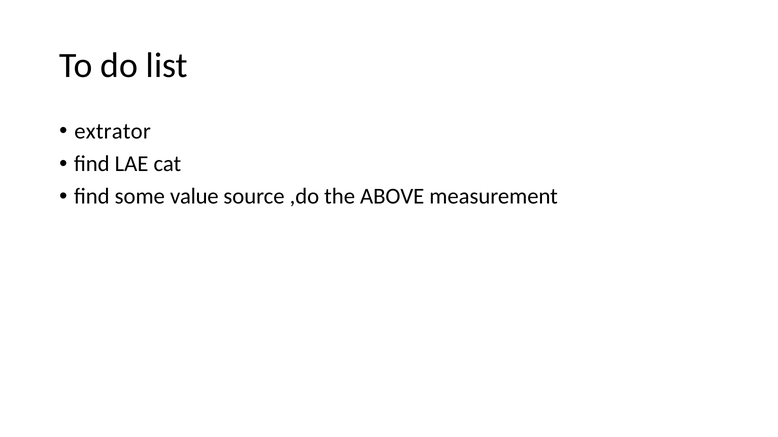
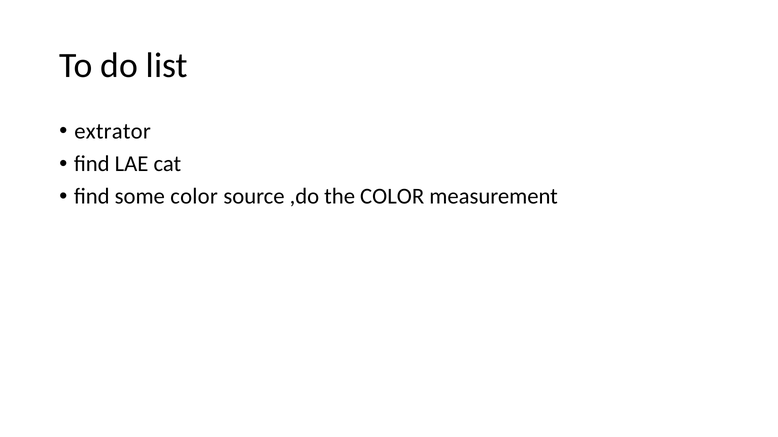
some value: value -> color (194, 197)
the ABOVE: ABOVE -> COLOR (392, 197)
